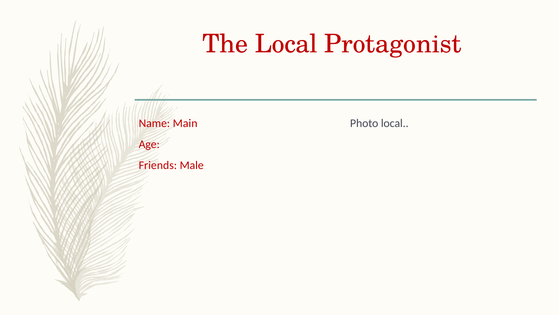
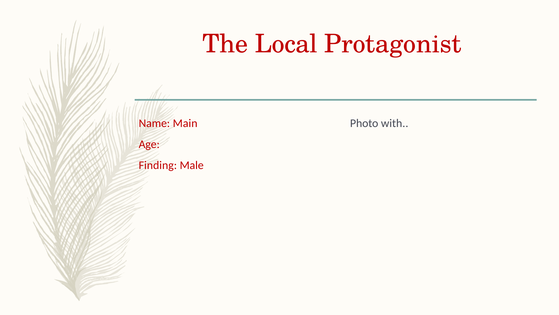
Photo local: local -> with (395, 123)
Friends: Friends -> Finding (158, 165)
